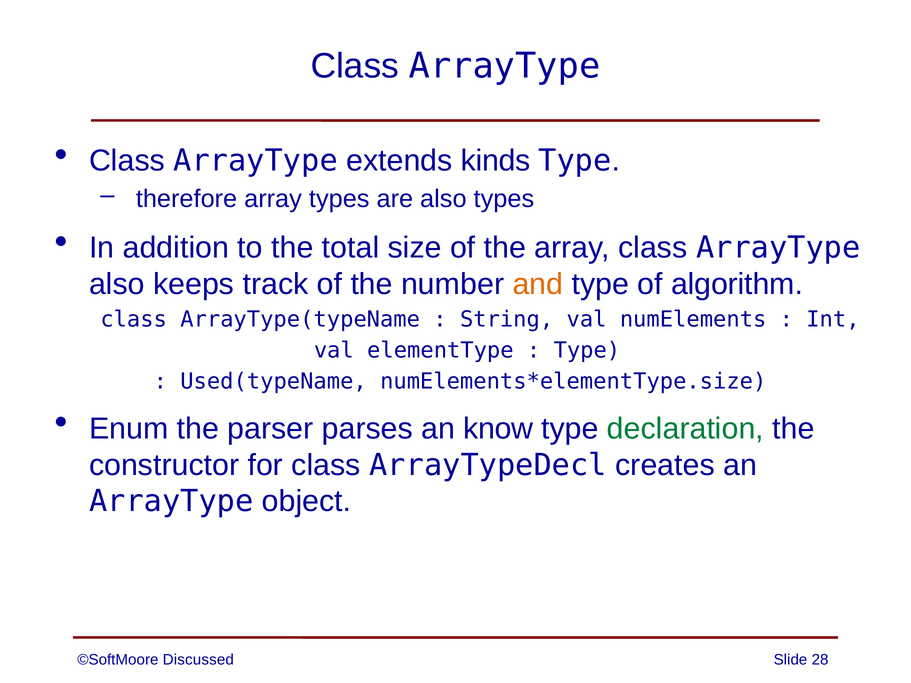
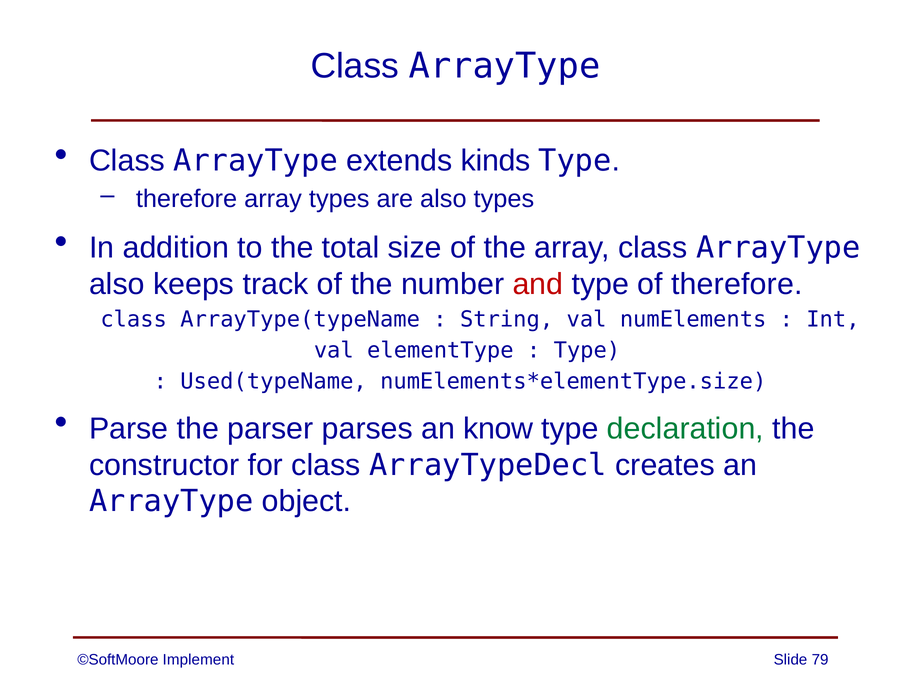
and colour: orange -> red (538, 284)
of algorithm: algorithm -> therefore (737, 284)
Enum: Enum -> Parse (129, 429)
Discussed: Discussed -> Implement (198, 660)
28: 28 -> 79 (820, 660)
